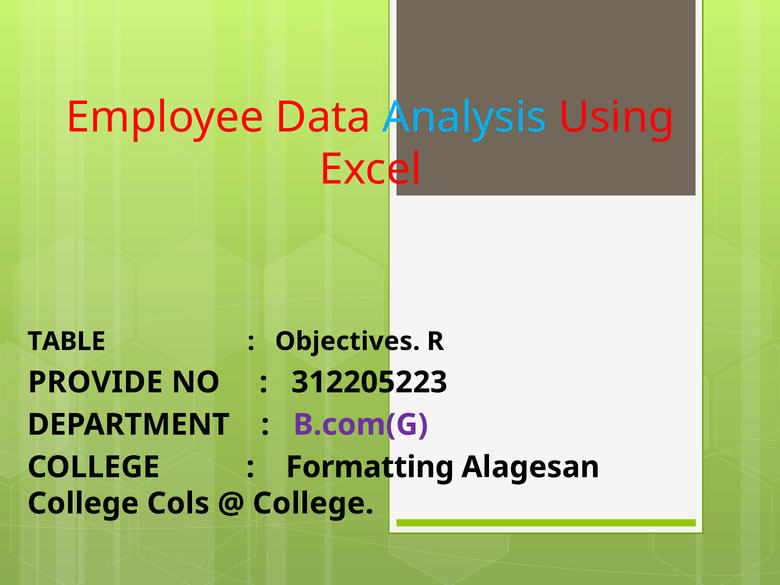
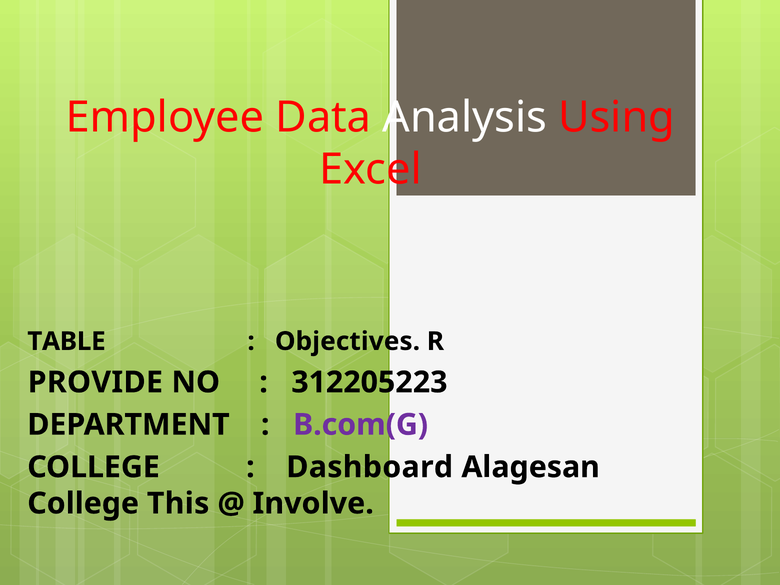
Analysis colour: light blue -> white (465, 117)
Formatting: Formatting -> Dashboard (370, 467)
Cols: Cols -> This (178, 503)
College: College -> Involve (313, 503)
